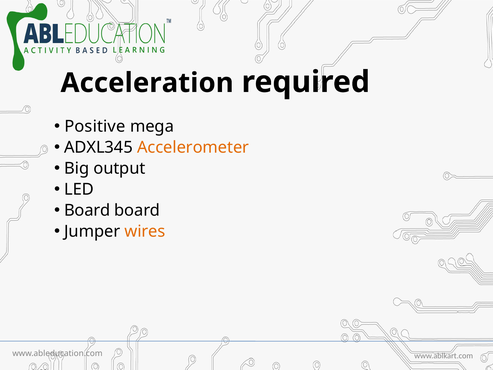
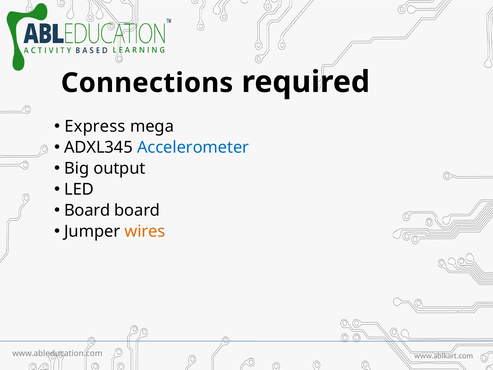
Acceleration: Acceleration -> Connections (147, 83)
Positive: Positive -> Express (95, 126)
Accelerometer colour: orange -> blue (193, 147)
